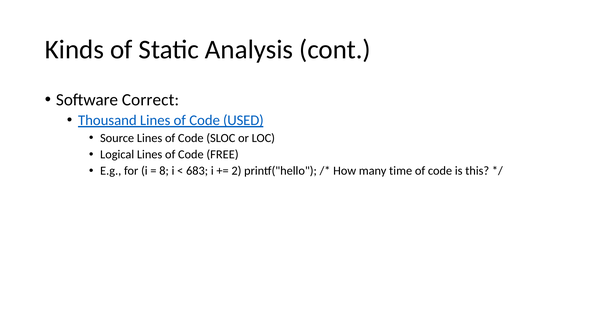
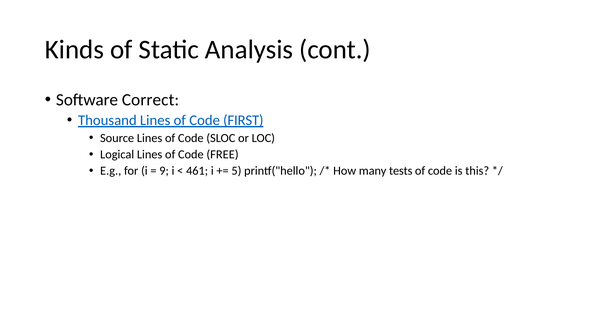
USED: USED -> FIRST (243, 120)
8: 8 -> 9 (164, 170)
683: 683 -> 461 (197, 170)
2: 2 -> 5 (236, 170)
time: time -> tests (401, 170)
